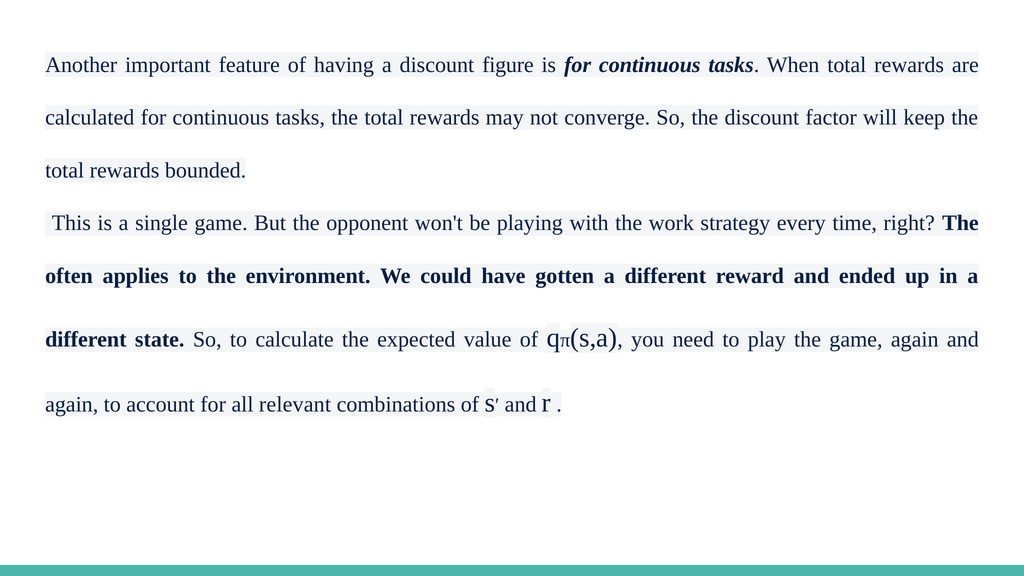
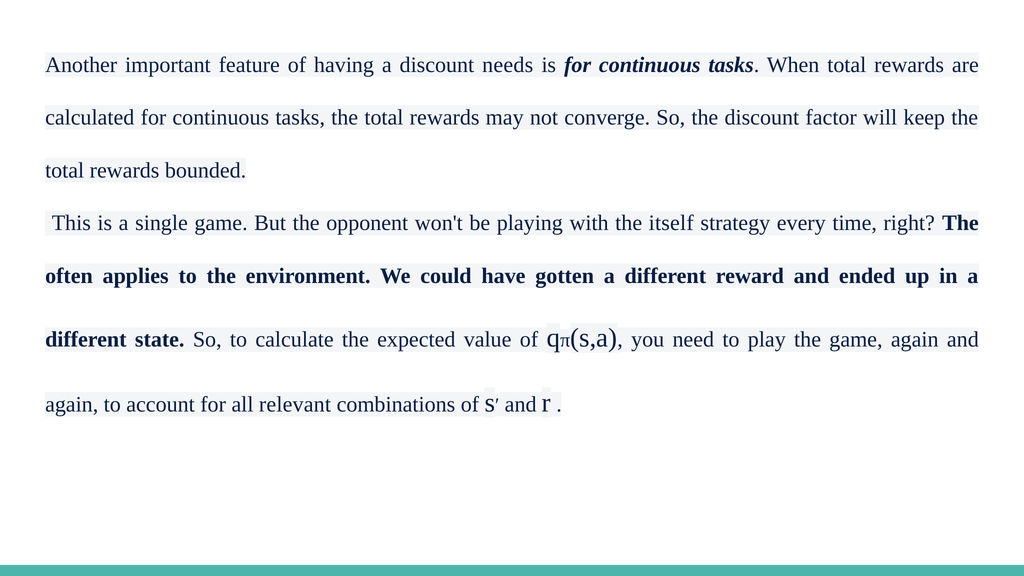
figure: figure -> needs (508, 65)
work: work -> itself (671, 223)
